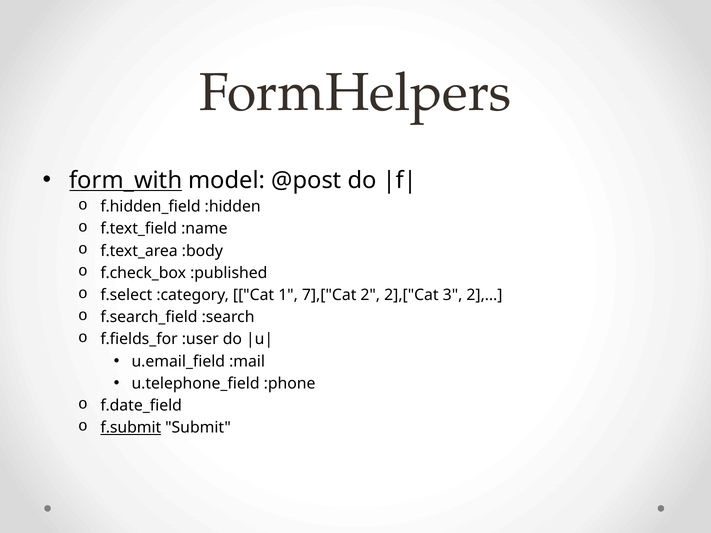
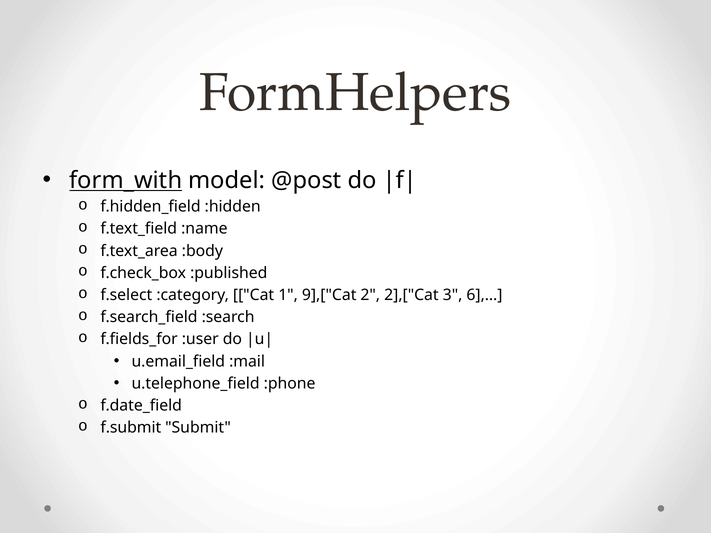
7],["Cat: 7],["Cat -> 9],["Cat (329, 295)
2],…: 2],… -> 6],… (484, 295)
f.submit underline: present -> none (131, 428)
